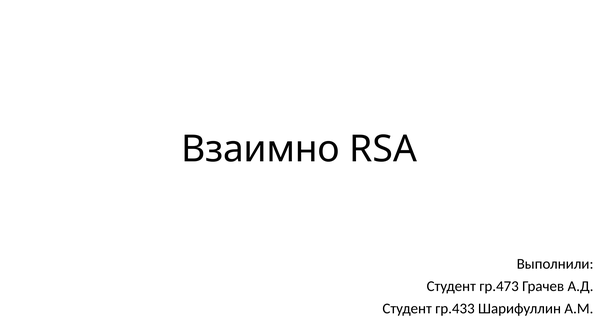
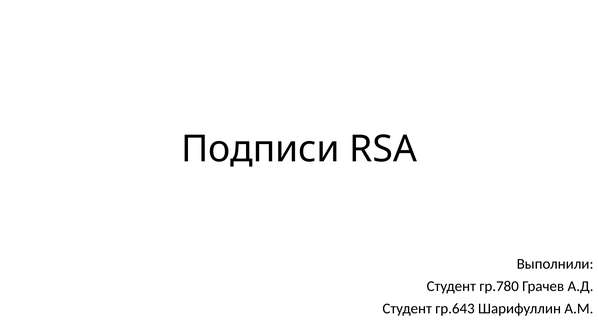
Взаимно: Взаимно -> Подписи (260, 149)
гр.473: гр.473 -> гр.780 (499, 287)
гр.433: гр.433 -> гр.643 (455, 309)
